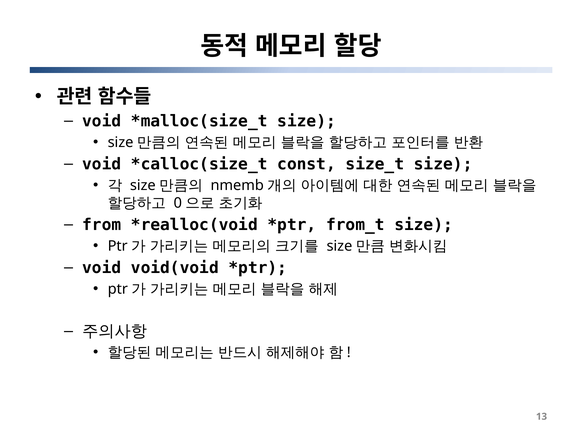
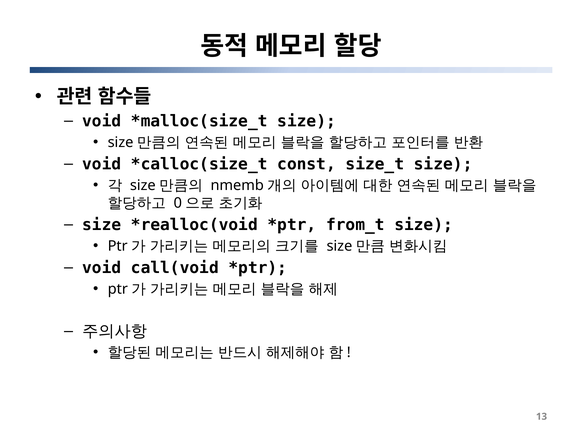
from: from -> size (102, 224)
void(void: void(void -> call(void (175, 267)
